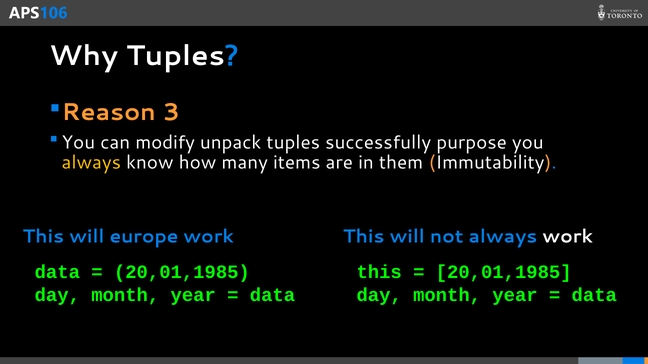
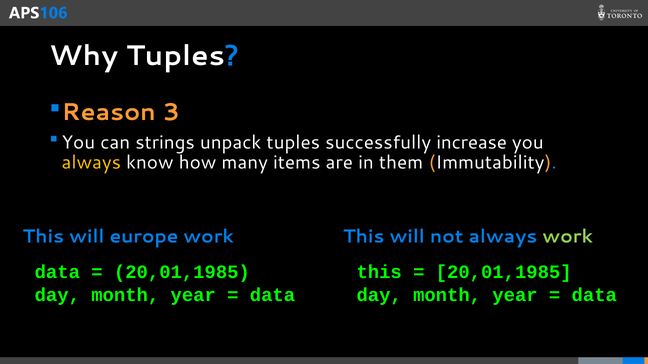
modify: modify -> strings (165, 143)
purpose: purpose -> increase (472, 143)
work colour: white -> light green (568, 237)
